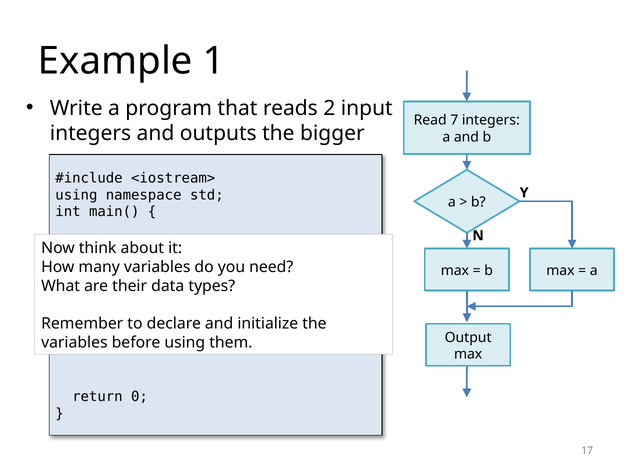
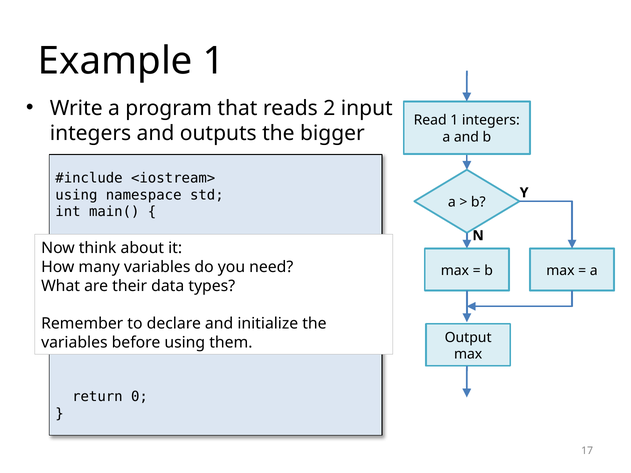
Read 7: 7 -> 1 (454, 120)
